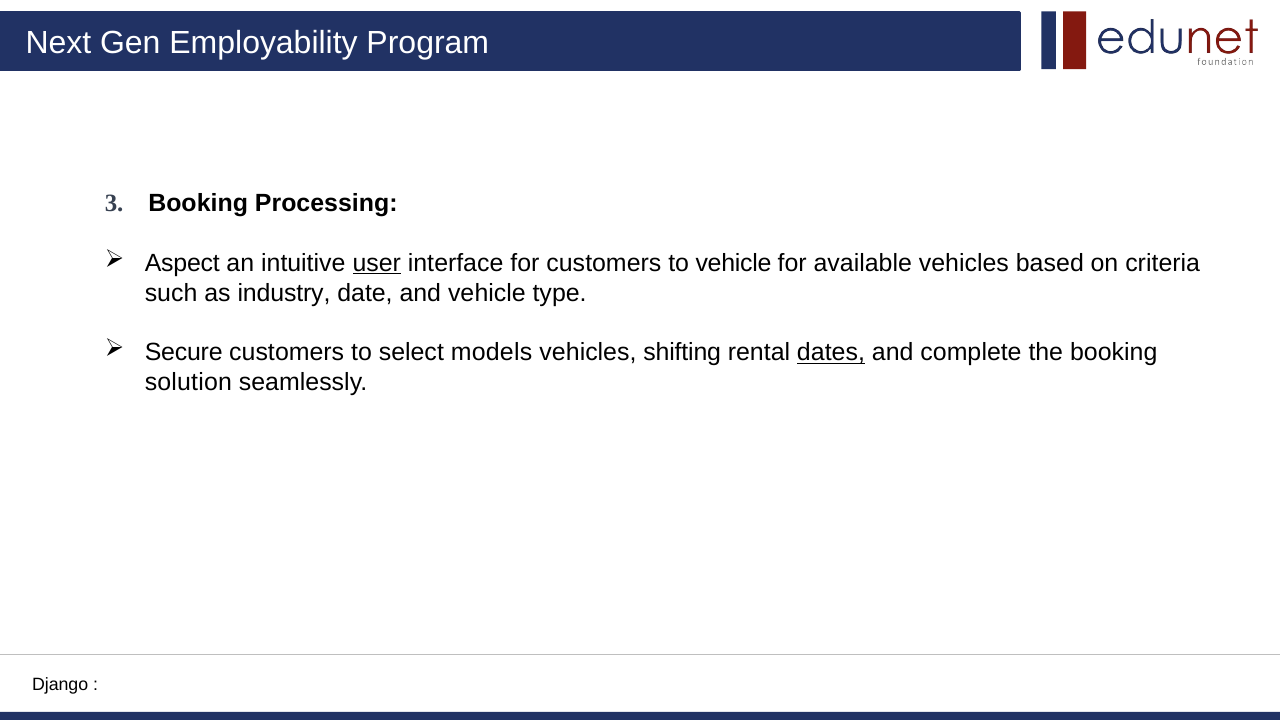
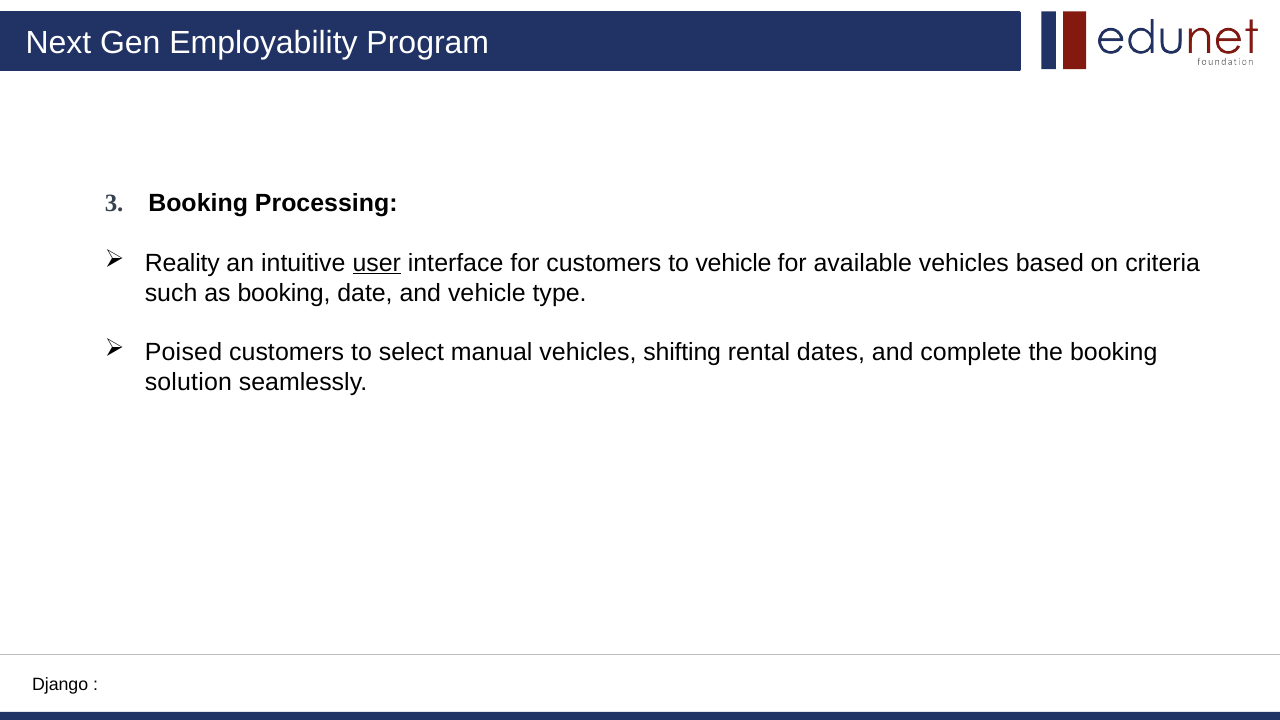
Aspect: Aspect -> Reality (182, 263)
as industry: industry -> booking (284, 293)
Secure: Secure -> Poised (183, 353)
models: models -> manual (492, 353)
dates underline: present -> none (831, 353)
